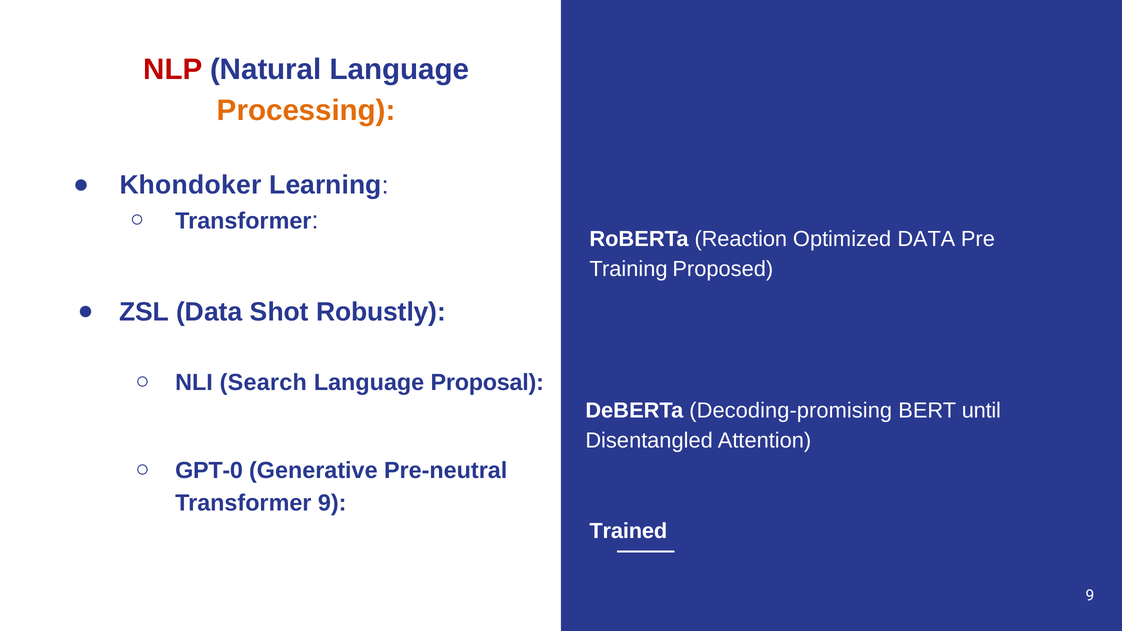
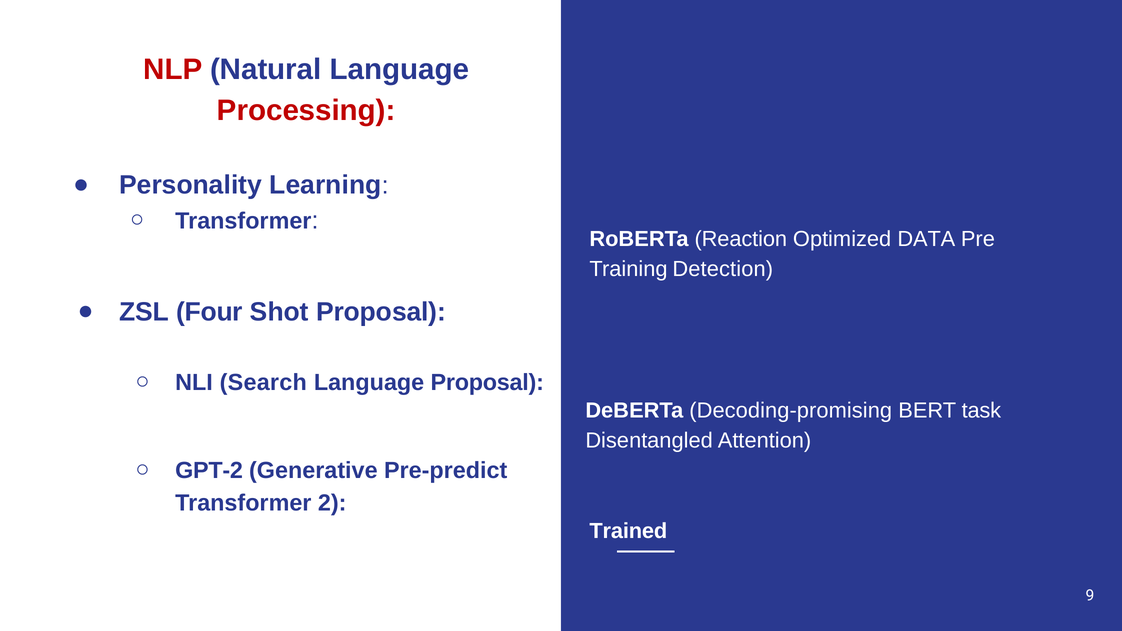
Processing colour: orange -> red (306, 110)
Khondoker: Khondoker -> Personality (191, 185)
Proposed: Proposed -> Detection (723, 269)
ZSL Data: Data -> Four (209, 312)
Shot Robustly: Robustly -> Proposal (381, 312)
until: until -> task (981, 410)
GPT-0: GPT-0 -> GPT-2 (209, 471)
Pre-neutral: Pre-neutral -> Pre-predict (446, 471)
Transformer 9: 9 -> 2 (332, 503)
